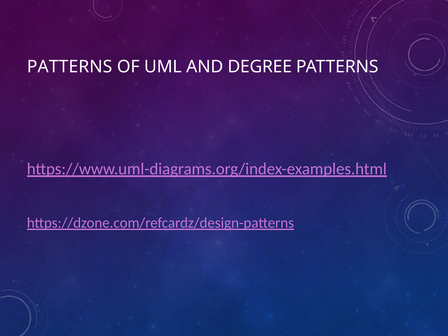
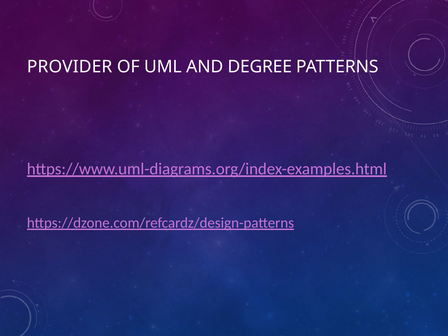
PATTERNS: PATTERNS -> PROVIDER (70, 67)
